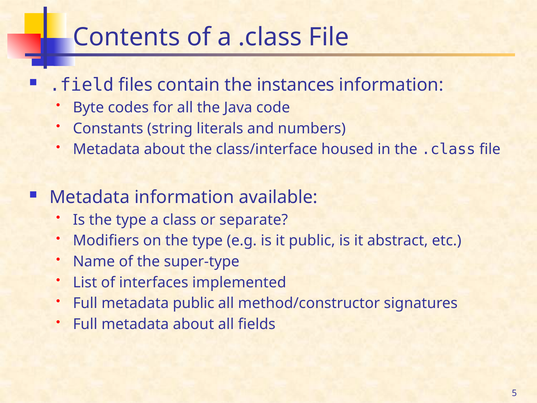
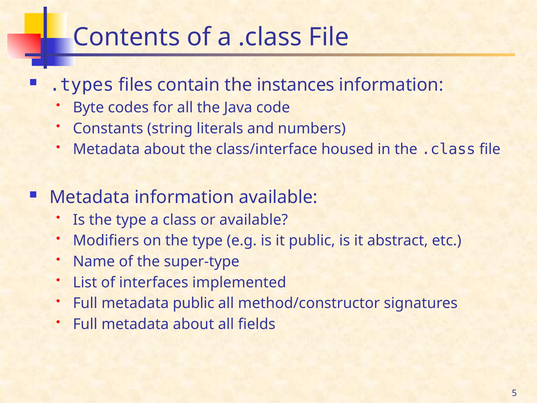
.field: .field -> .types (82, 85)
or separate: separate -> available (254, 220)
